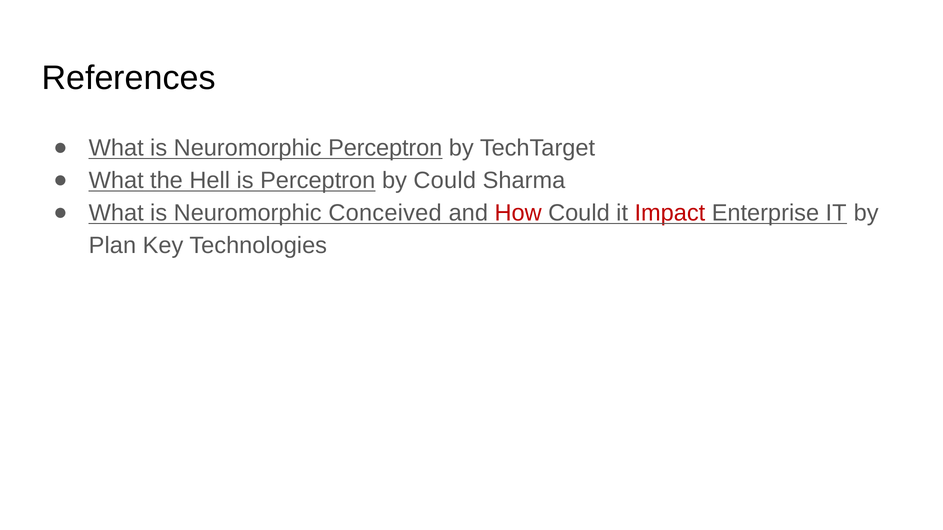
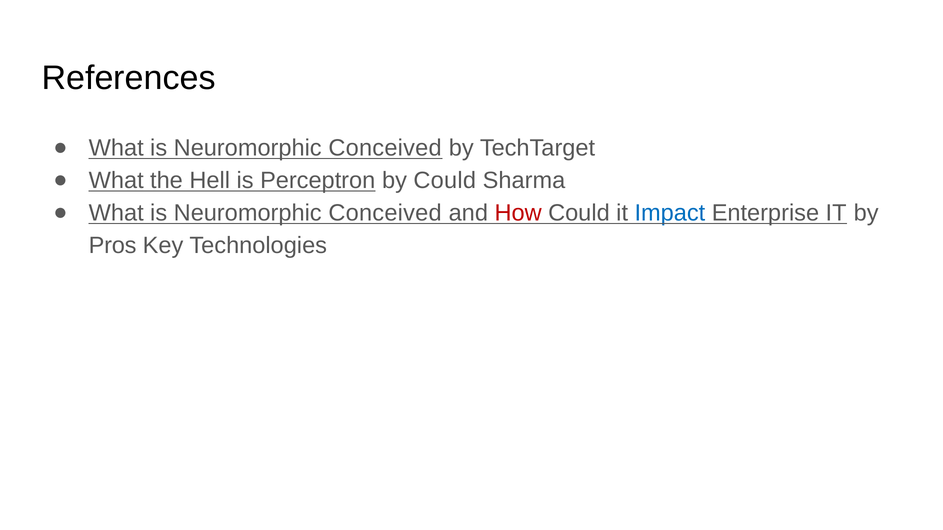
Perceptron: Perceptron -> Conceived (385, 148)
Impact colour: red -> blue (670, 213)
Plan: Plan -> Pros (113, 246)
